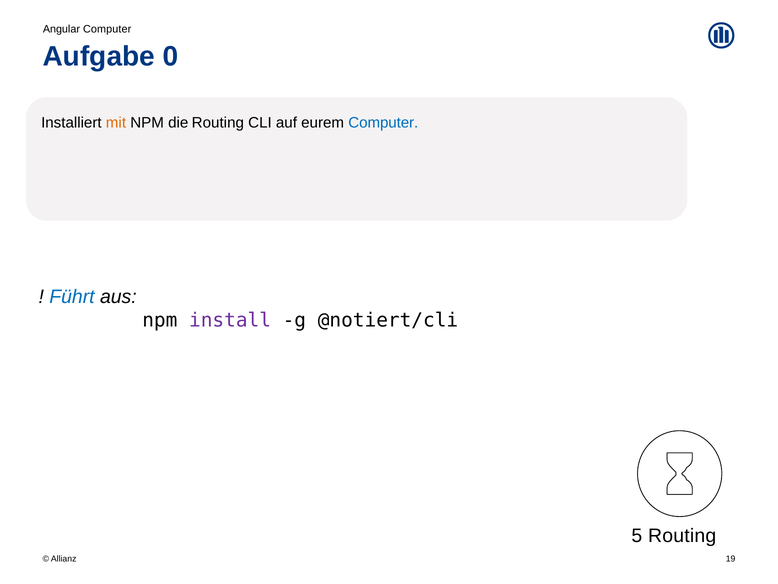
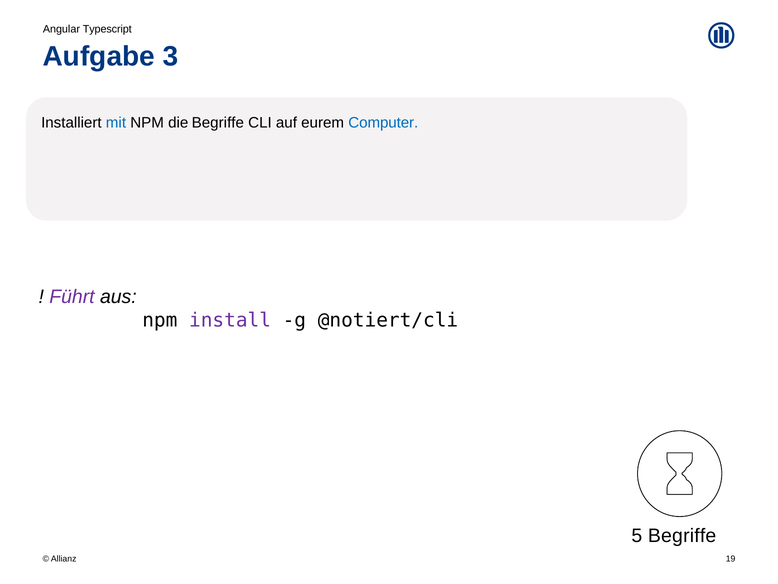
Angular Computer: Computer -> Typescript (107, 29)
0: 0 -> 3 (171, 57)
mit colour: orange -> blue (116, 123)
die Routing: Routing -> Begriffe (218, 123)
Führt colour: blue -> purple (72, 297)
5 Routing: Routing -> Begriffe (682, 535)
